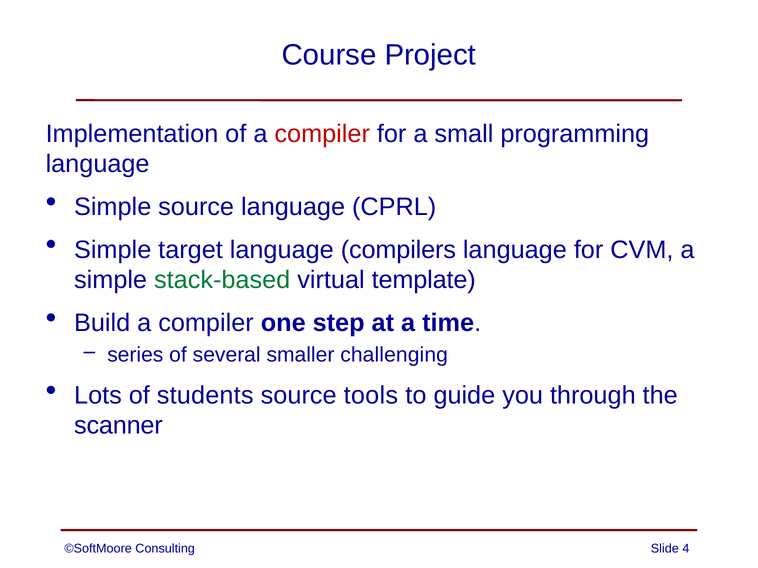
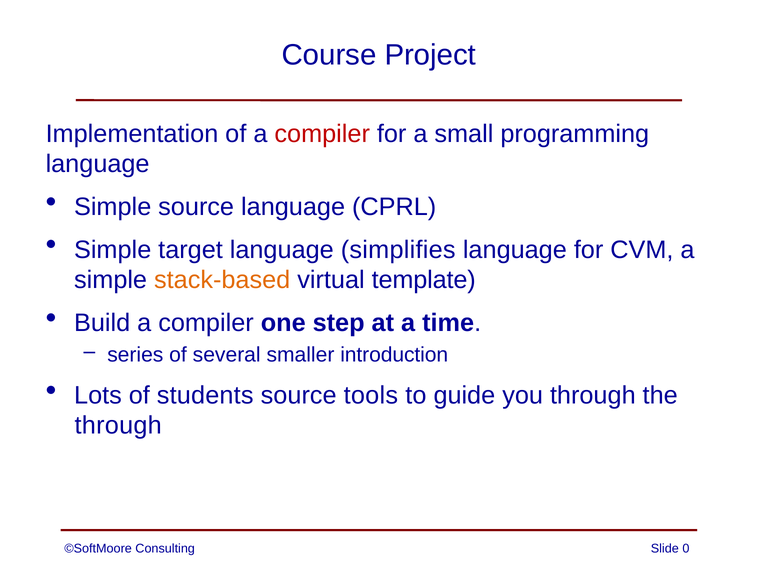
compilers: compilers -> simplifies (398, 250)
stack-based colour: green -> orange (222, 280)
challenging: challenging -> introduction (394, 355)
scanner: scanner -> through (118, 426)
4: 4 -> 0 (686, 549)
